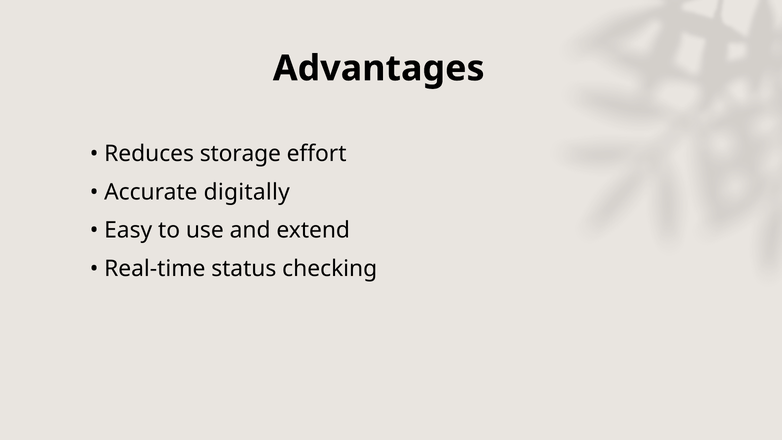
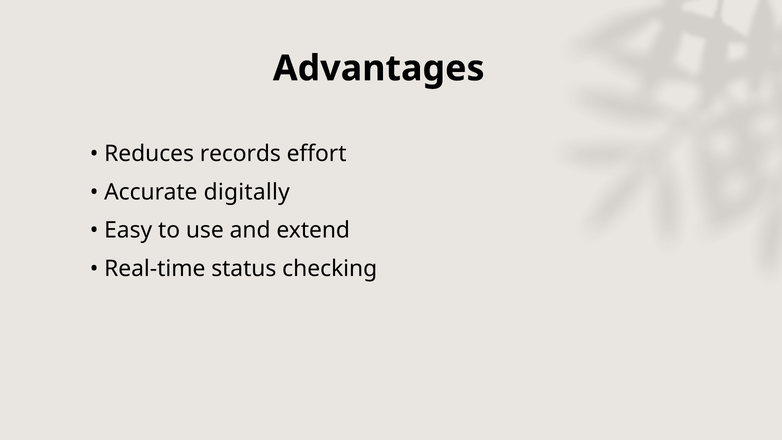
storage: storage -> records (240, 154)
